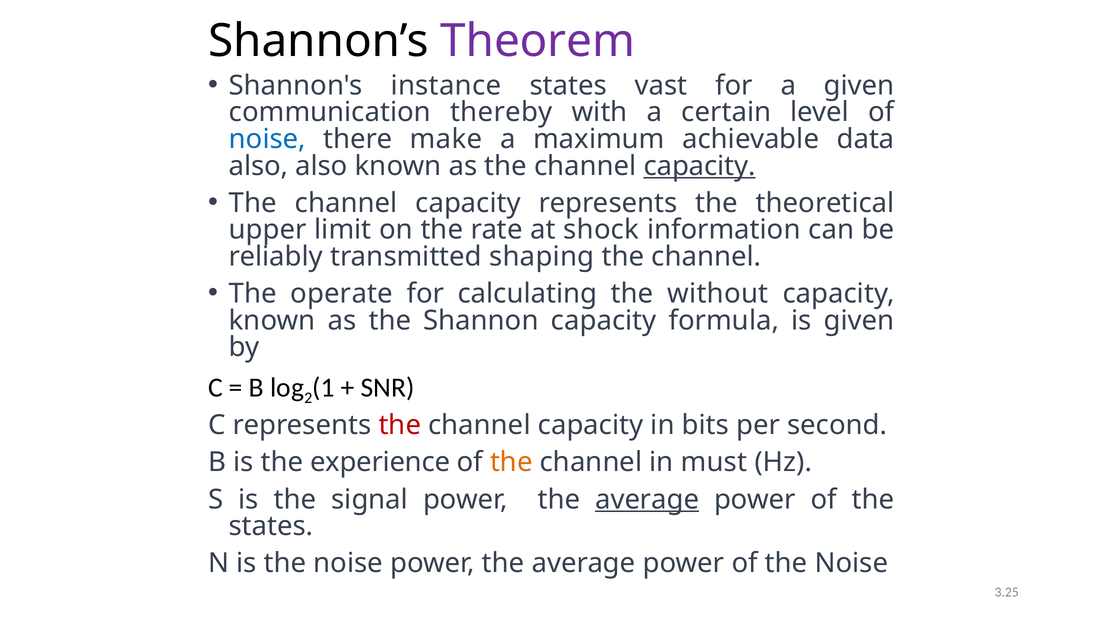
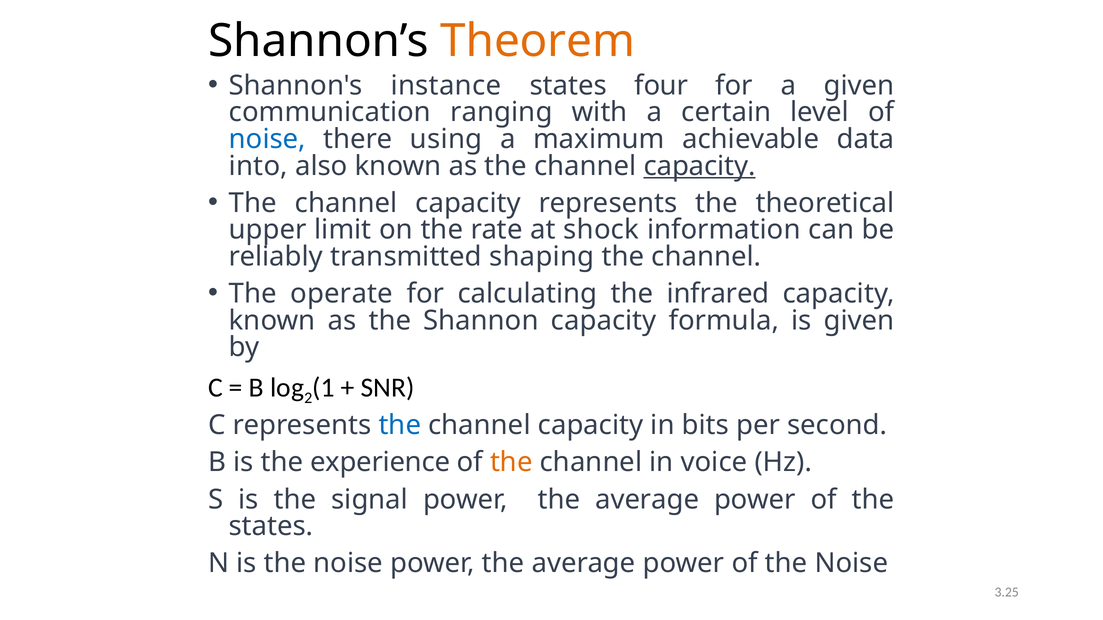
Theorem colour: purple -> orange (538, 41)
vast: vast -> four (661, 86)
thereby: thereby -> ranging (501, 112)
make: make -> using (446, 139)
also: also -> into (258, 166)
without: without -> infrared (718, 294)
the colour: red -> blue (400, 426)
must: must -> voice (714, 463)
average underline: present -> none (647, 500)
